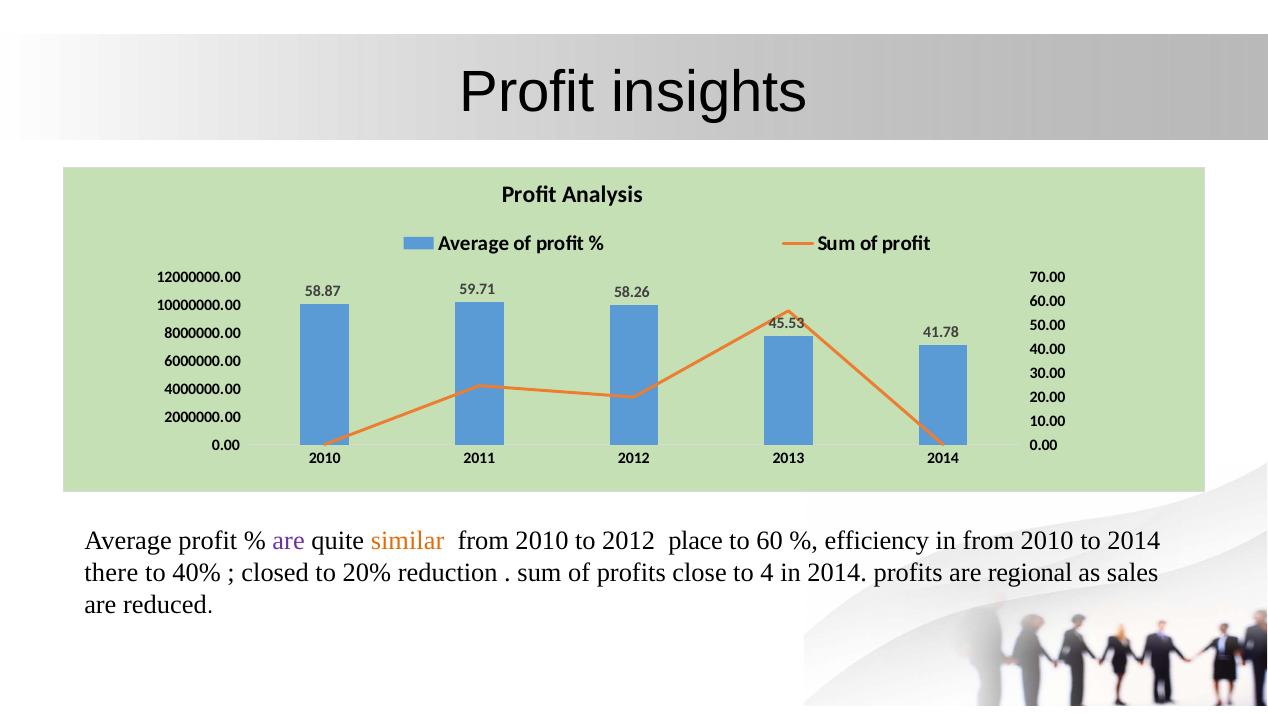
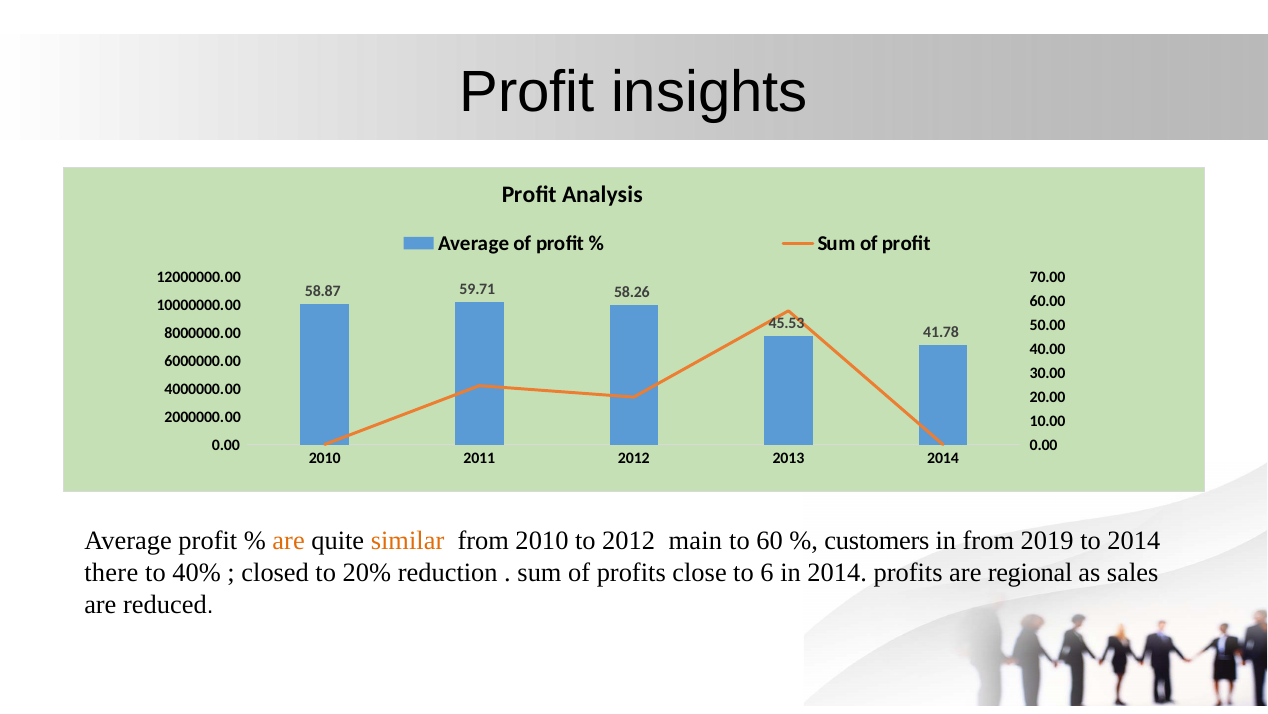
are colour: purple -> orange (289, 540)
place: place -> main (695, 540)
efficiency: efficiency -> customers (877, 540)
in from 2010: 2010 -> 2019 (1047, 540)
4: 4 -> 6 (767, 572)
